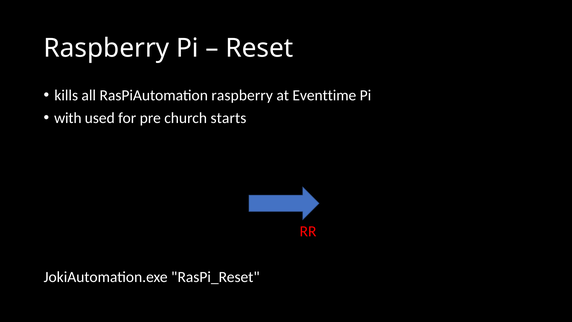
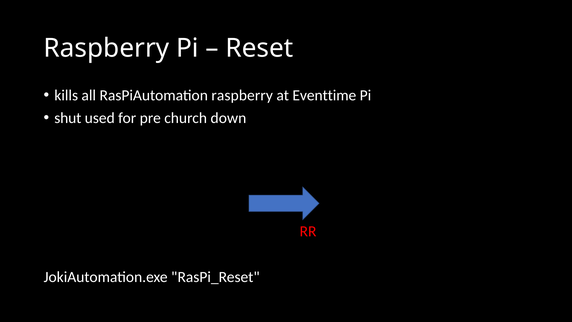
with: with -> shut (68, 118)
starts: starts -> down (228, 118)
